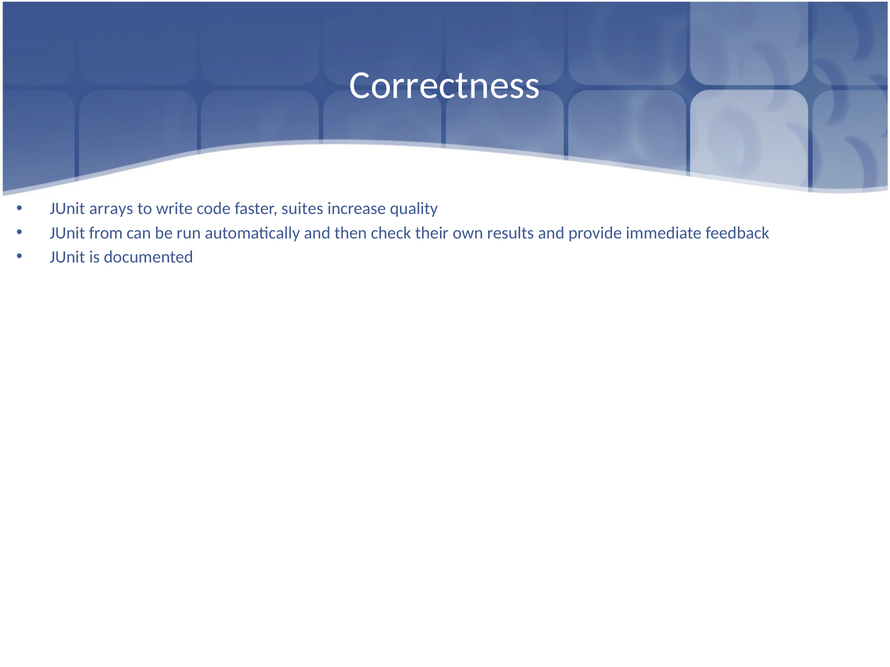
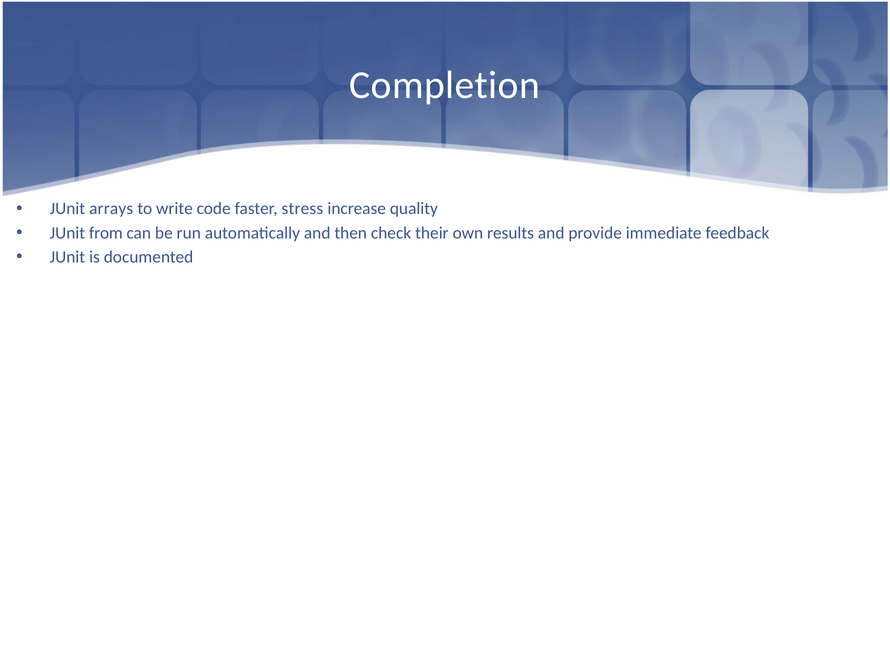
Correctness: Correctness -> Completion (445, 85)
suites: suites -> stress (302, 209)
